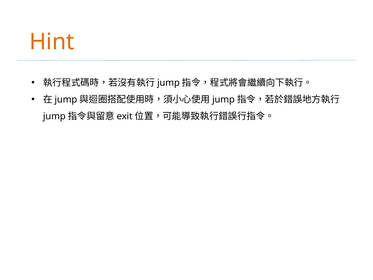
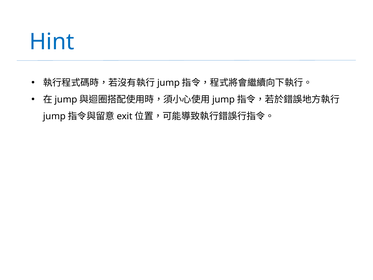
Hint colour: orange -> blue (52, 42)
